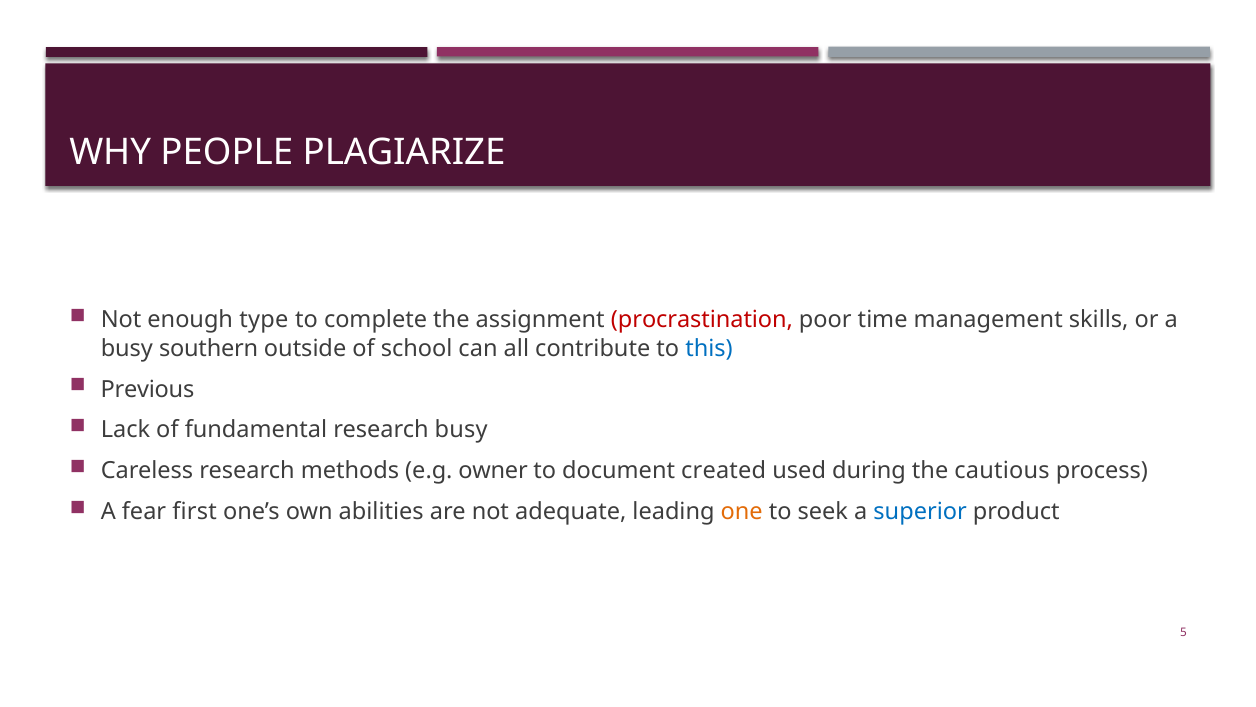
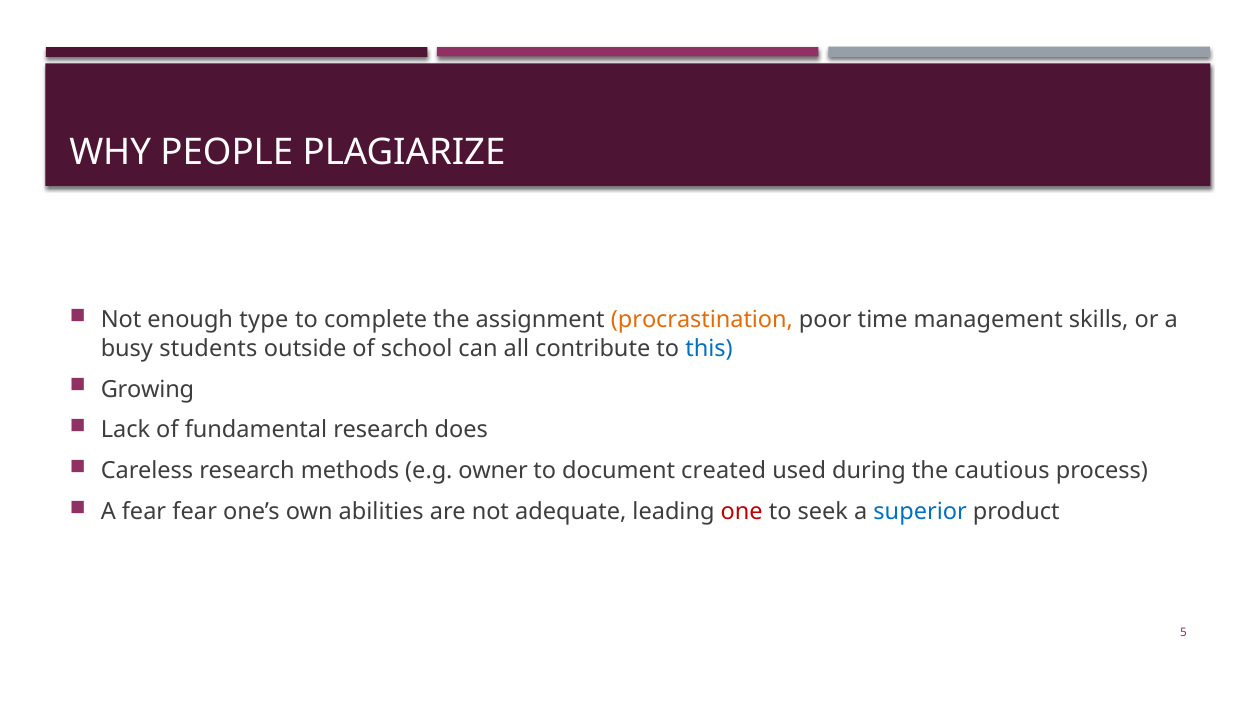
procrastination colour: red -> orange (702, 320)
southern: southern -> students (208, 348)
Previous: Previous -> Growing (147, 389)
research busy: busy -> does (461, 430)
fear first: first -> fear (195, 512)
one colour: orange -> red (742, 512)
